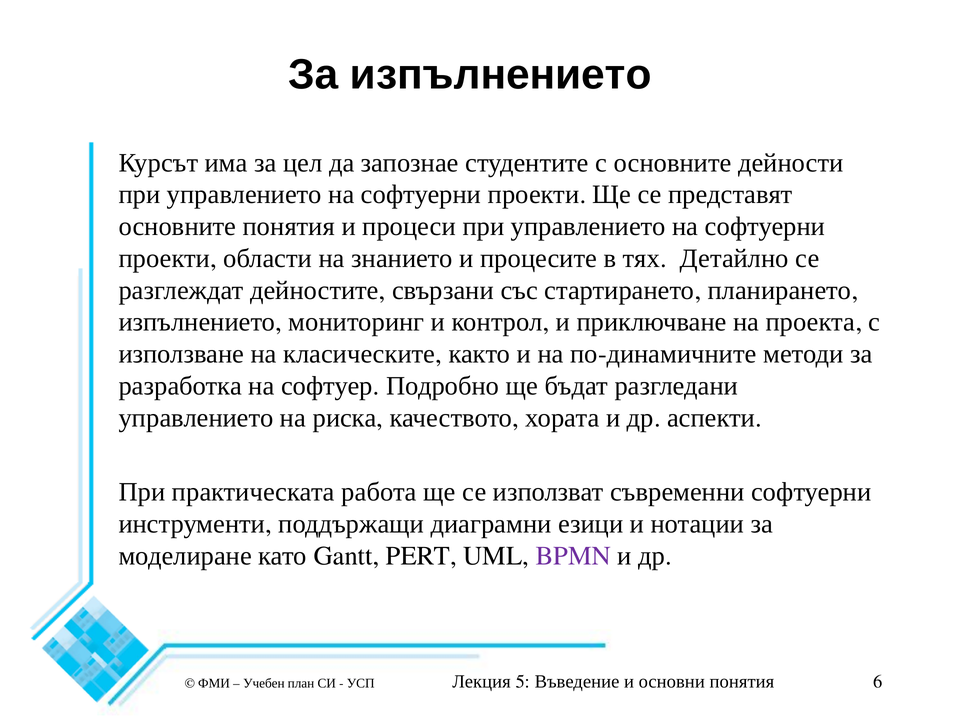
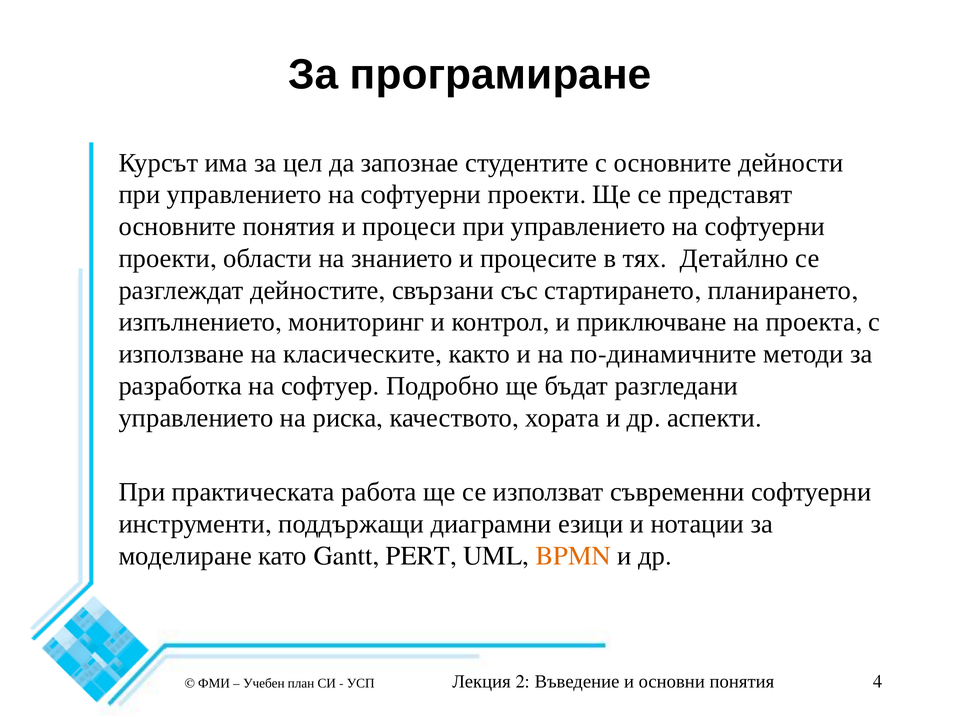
За изпълнението: изпълнението -> програмиране (501, 75)
BPMN colour: purple -> orange (573, 556)
5: 5 -> 2 (523, 682)
6: 6 -> 4 (878, 682)
